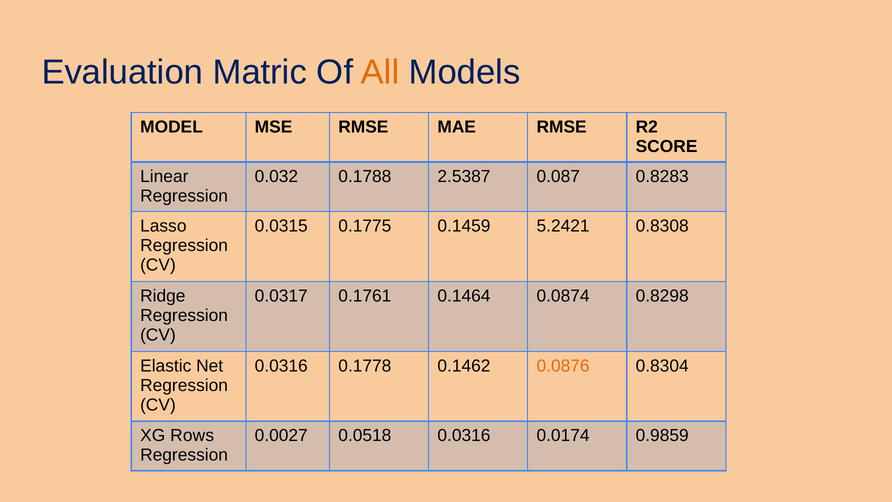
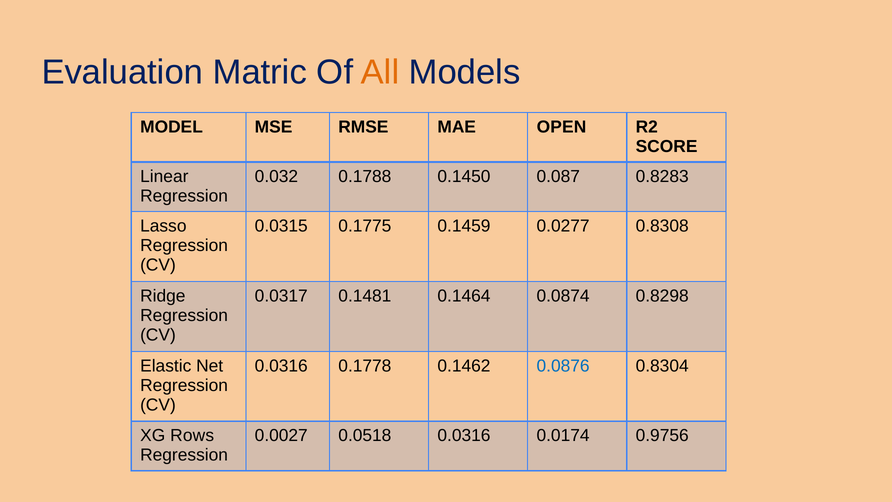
MAE RMSE: RMSE -> OPEN (561, 127)
2.5387: 2.5387 -> 0.1450 (464, 176)
5.2421: 5.2421 -> 0.0277 (563, 226)
0.1761: 0.1761 -> 0.1481 (365, 296)
0.0876 colour: orange -> blue (563, 366)
0.9859: 0.9859 -> 0.9756 (662, 436)
